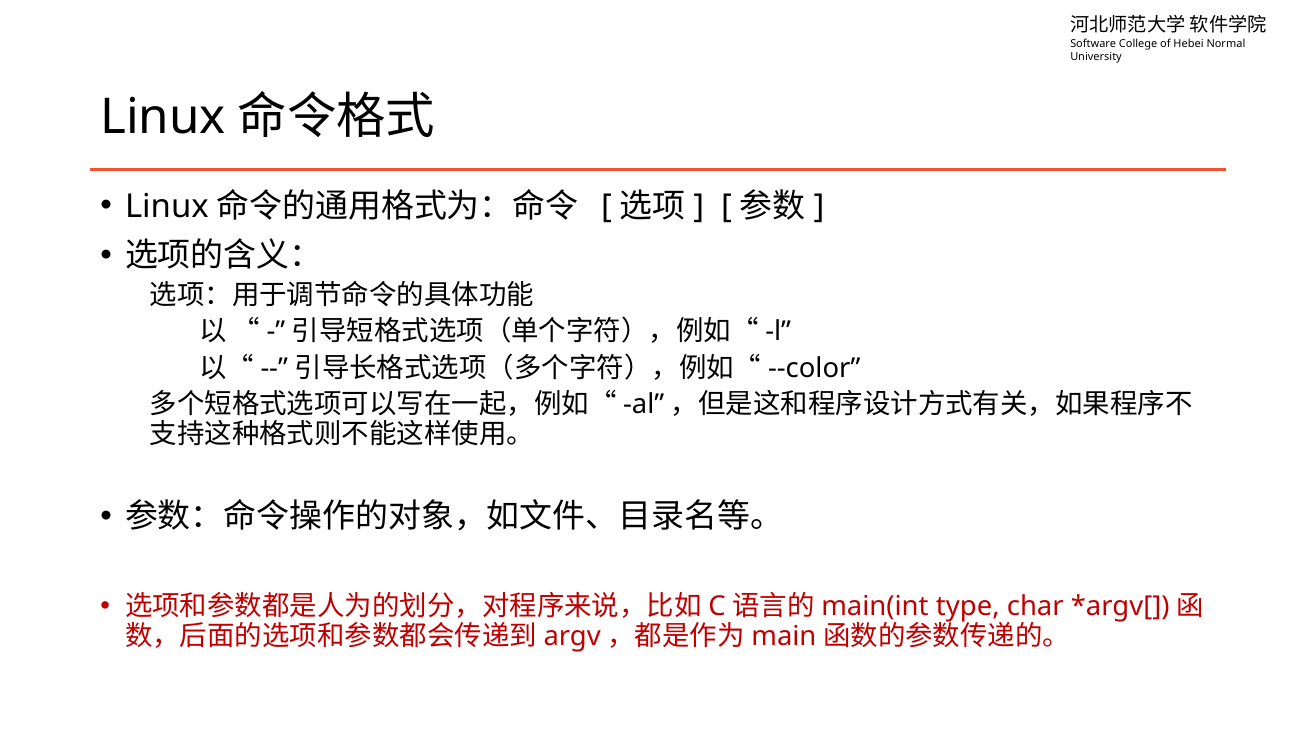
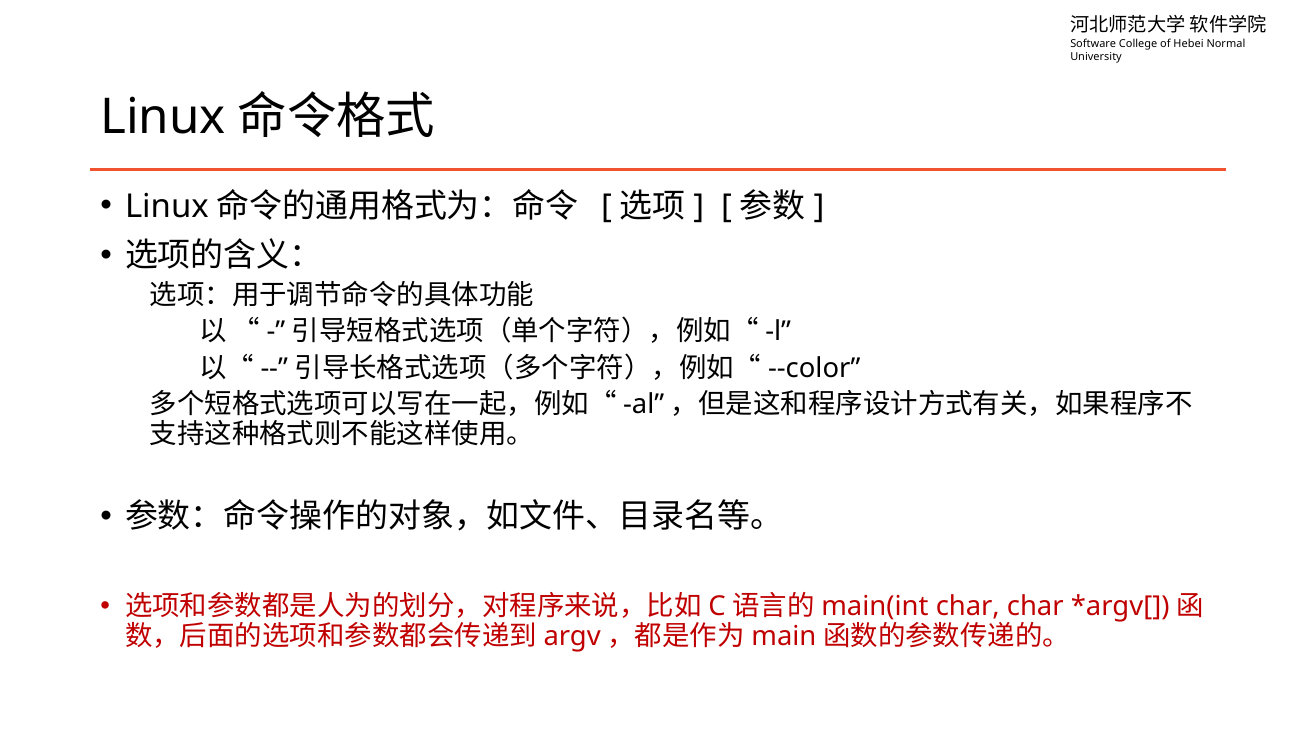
type: type -> char (968, 607)
